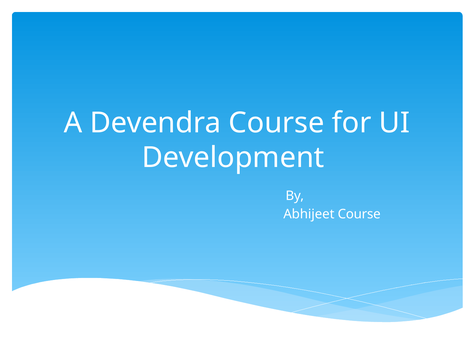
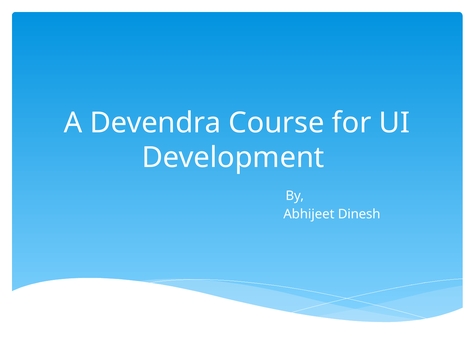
Abhijeet Course: Course -> Dinesh (359, 214)
